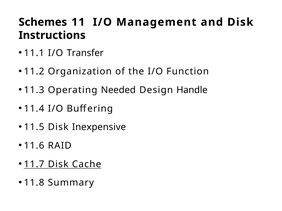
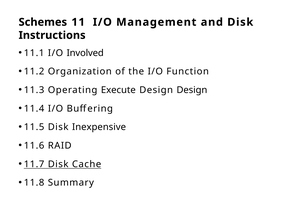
Transfer: Transfer -> Involved (85, 53)
Needed: Needed -> Execute (118, 90)
Design Handle: Handle -> Design (192, 90)
